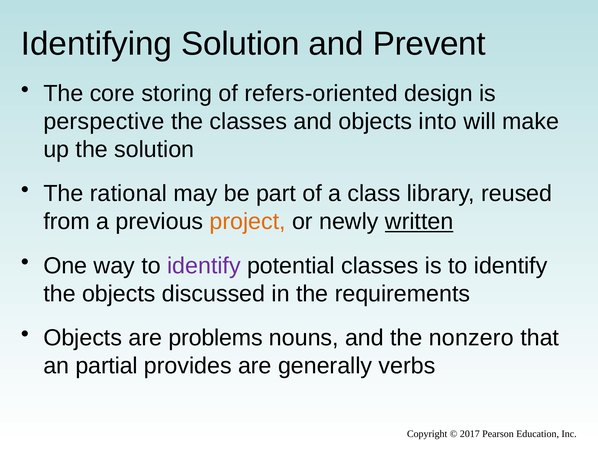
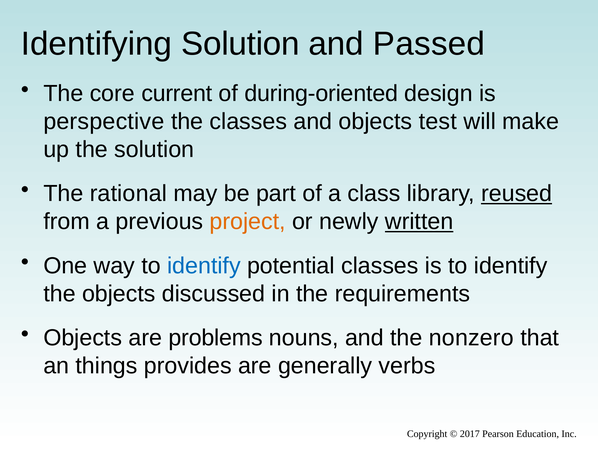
Prevent: Prevent -> Passed (429, 44)
storing: storing -> current (177, 93)
refers-oriented: refers-oriented -> during-oriented (321, 93)
into: into -> test (438, 121)
reused underline: none -> present (517, 193)
identify colour: purple -> blue (204, 265)
partial: partial -> things (107, 366)
